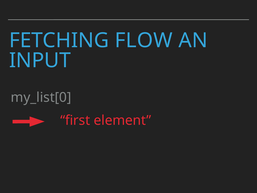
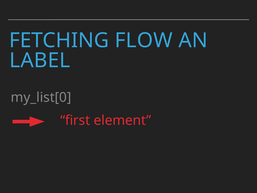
INPUT: INPUT -> LABEL (40, 60)
